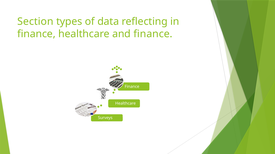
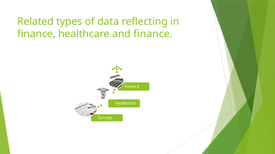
Section: Section -> Related (35, 22)
